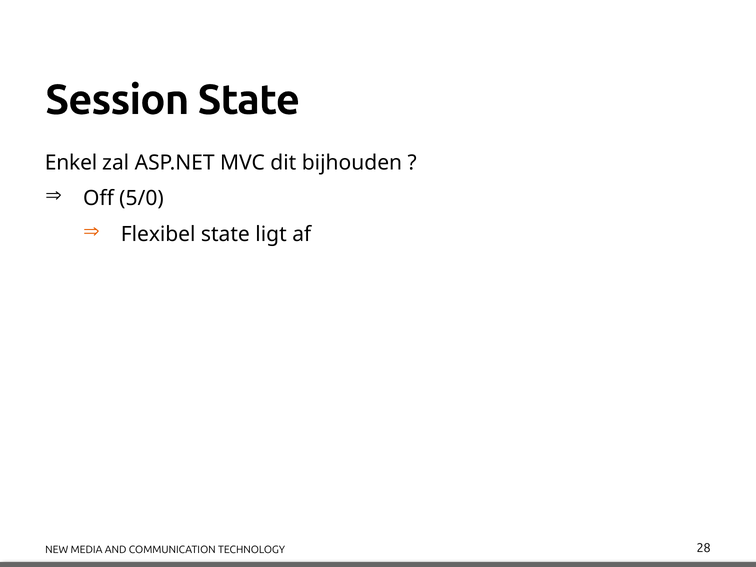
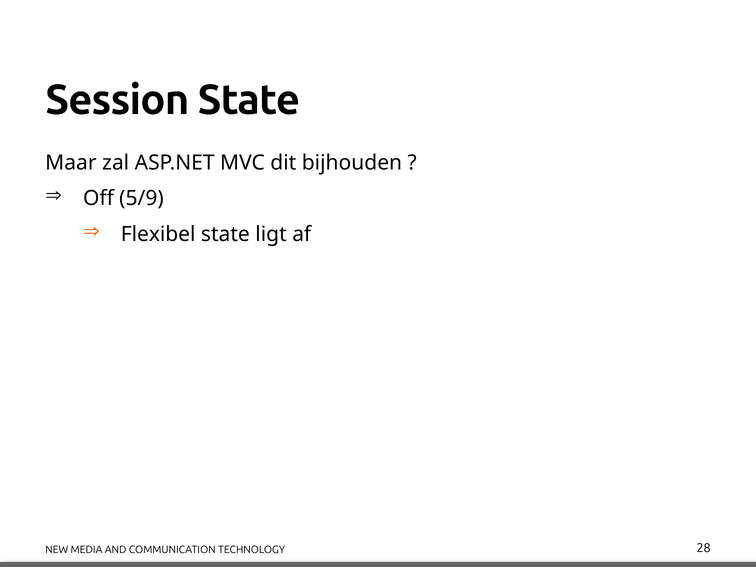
Enkel: Enkel -> Maar (71, 163)
5/0: 5/0 -> 5/9 (142, 198)
